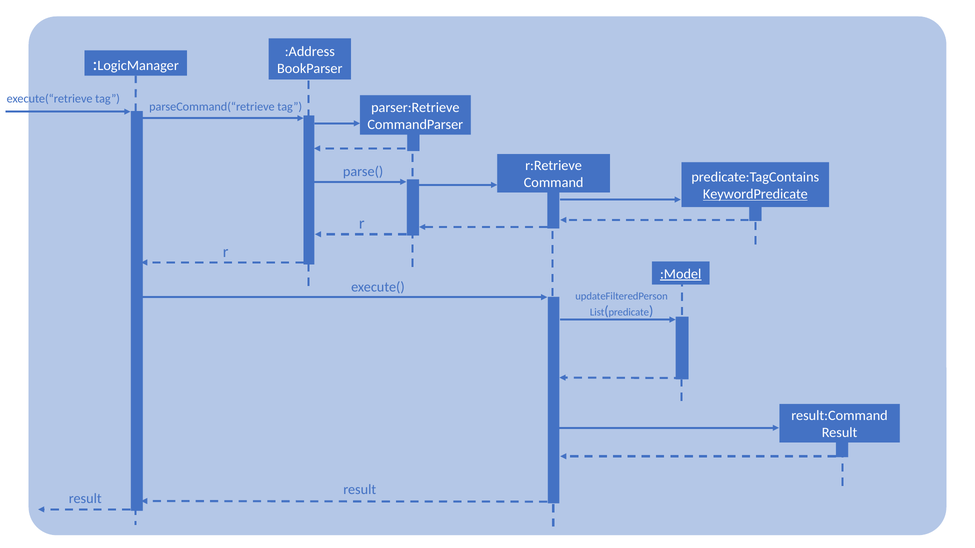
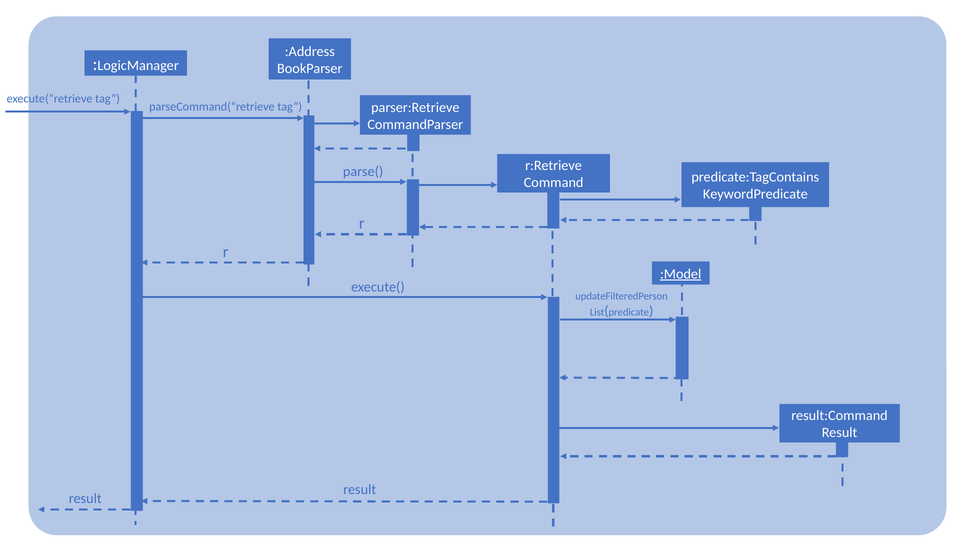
KeywordPredicate underline: present -> none (755, 194)
